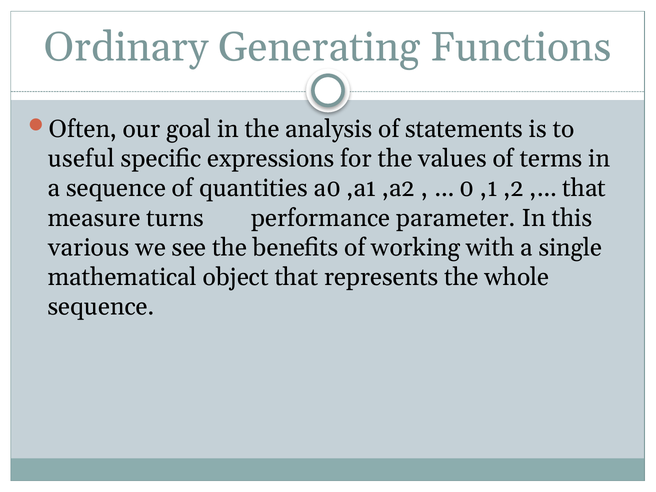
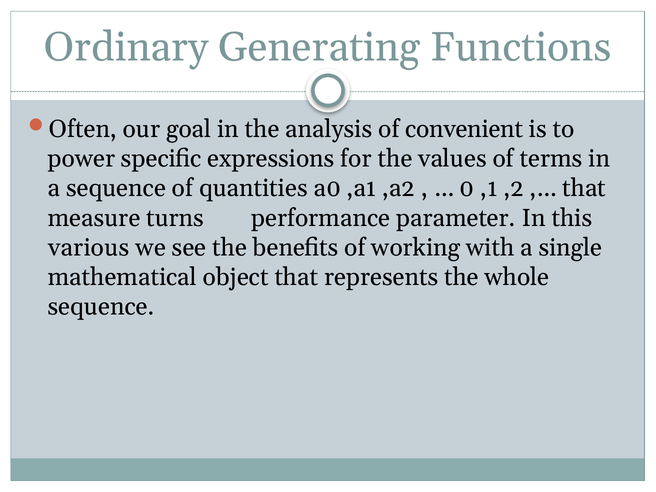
statements: statements -> convenient (464, 129)
useful: useful -> power (81, 159)
